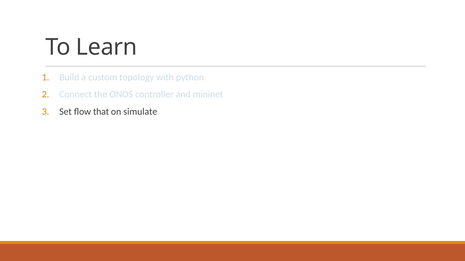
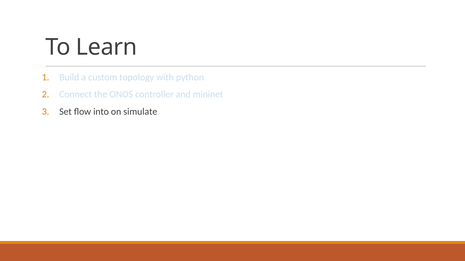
that: that -> into (101, 112)
